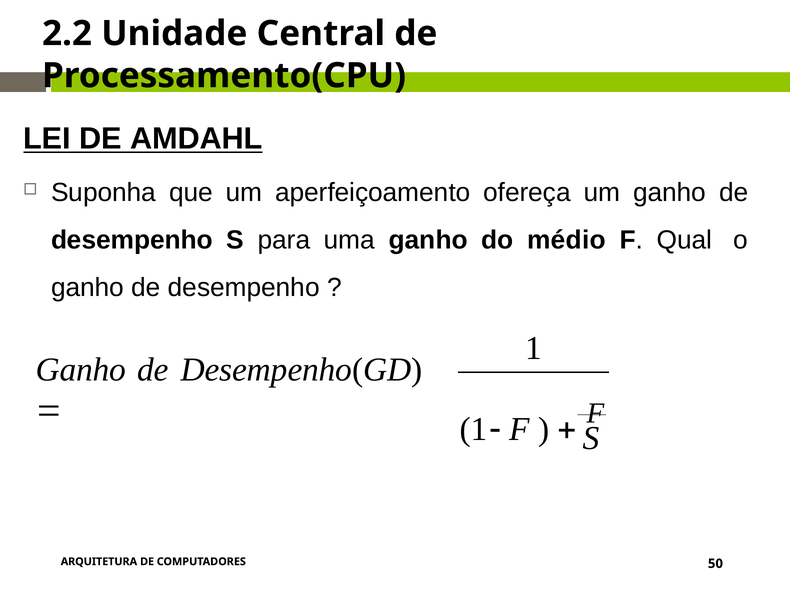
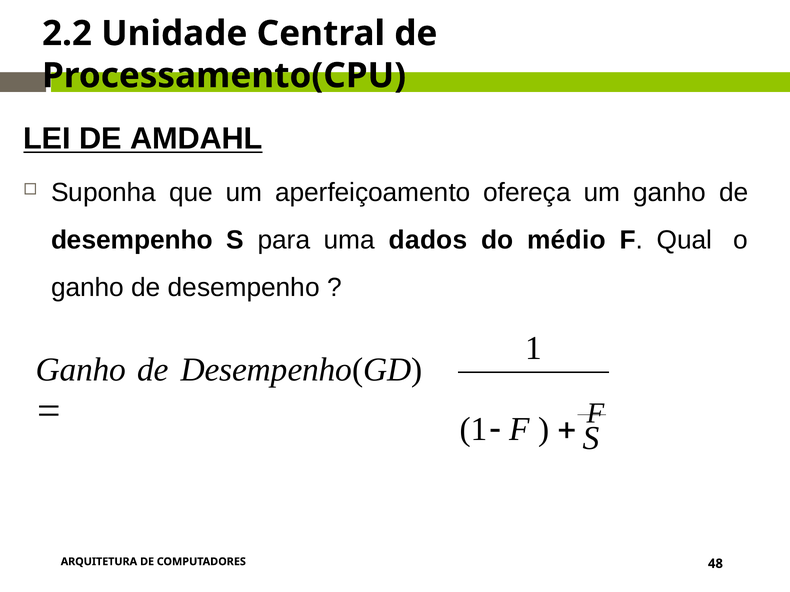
uma ganho: ganho -> dados (428, 240)
50: 50 -> 48 (715, 564)
